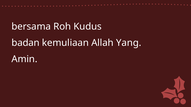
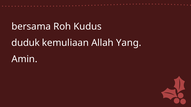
badan: badan -> duduk (26, 43)
